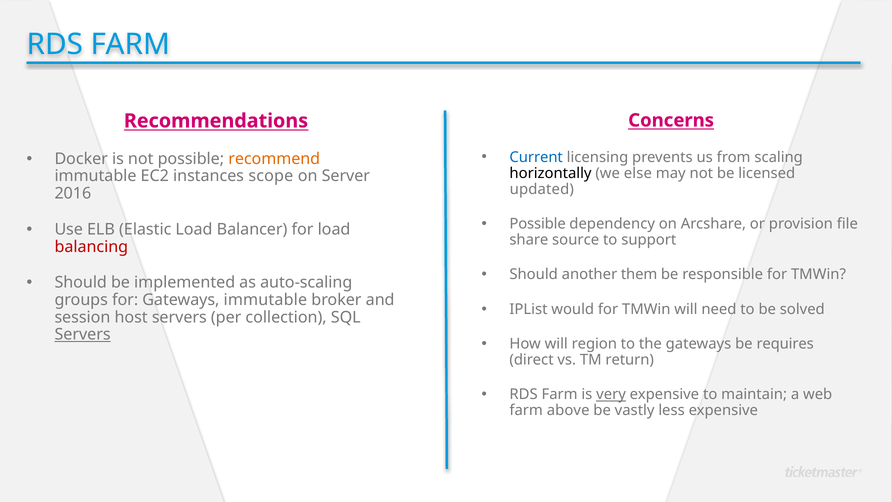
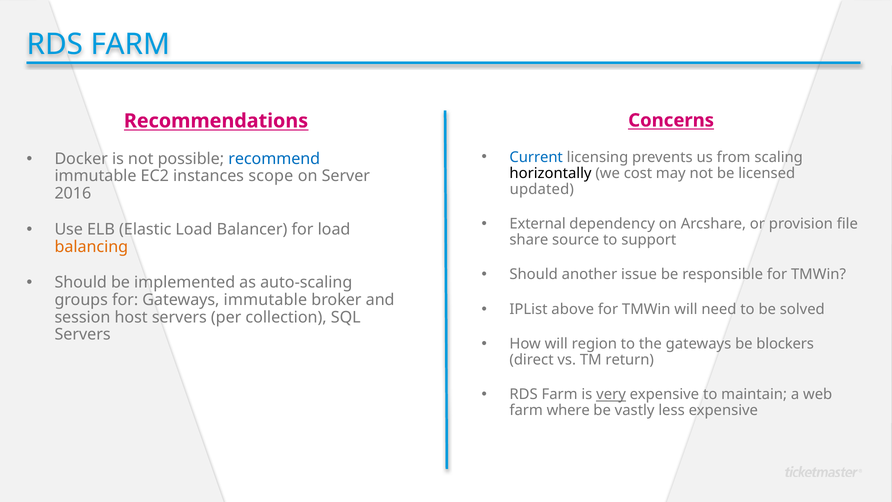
recommend colour: orange -> blue (274, 159)
else: else -> cost (638, 173)
Possible: Possible -> External (538, 224)
balancing colour: red -> orange (91, 247)
them: them -> issue (639, 274)
would: would -> above (573, 309)
Servers underline: present -> none (83, 334)
requires: requires -> blockers (785, 344)
above: above -> where (568, 410)
